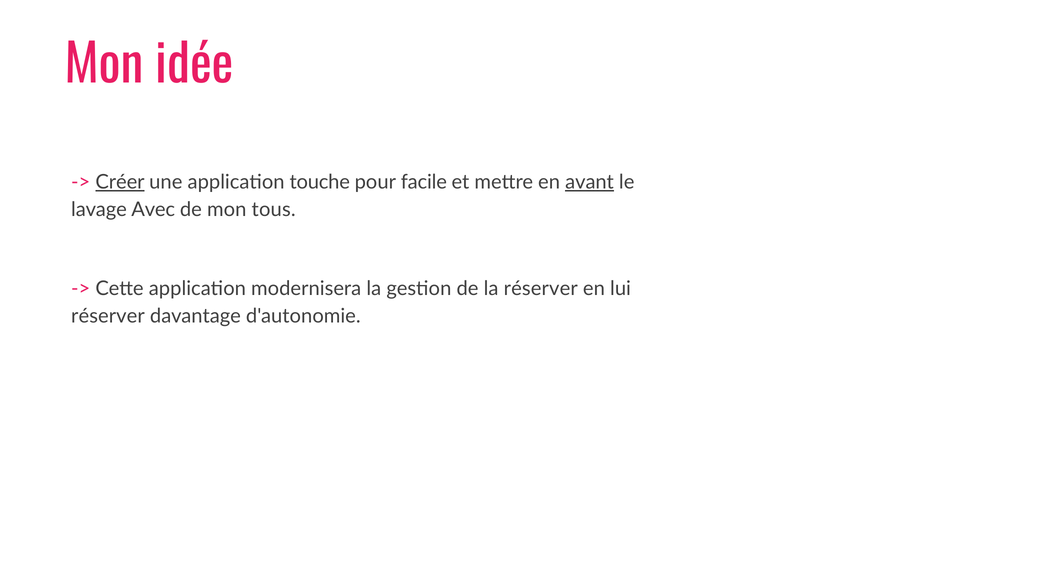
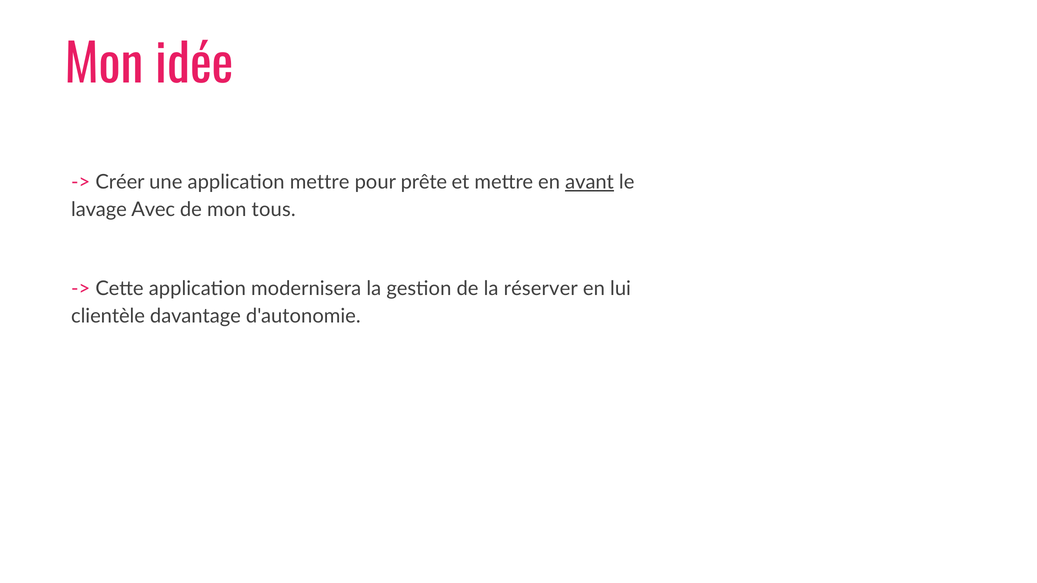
Créer underline: present -> none (120, 182)
application touche: touche -> mettre (320, 182)
facile: facile -> prête (424, 182)
réserver: réserver -> clientèle (108, 316)
